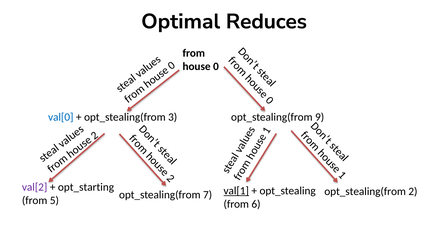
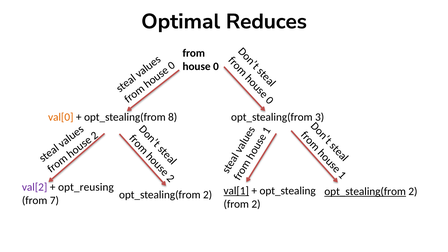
val[0 colour: blue -> orange (61, 117)
3: 3 -> 8 (173, 117)
9: 9 -> 3 (320, 117)
opt_starting: opt_starting -> opt_reusing (86, 187)
opt_stealing(from underline: none -> present (365, 192)
7: 7 -> 2 (208, 195)
5: 5 -> 7 (54, 200)
from 6: 6 -> 2 (256, 204)
